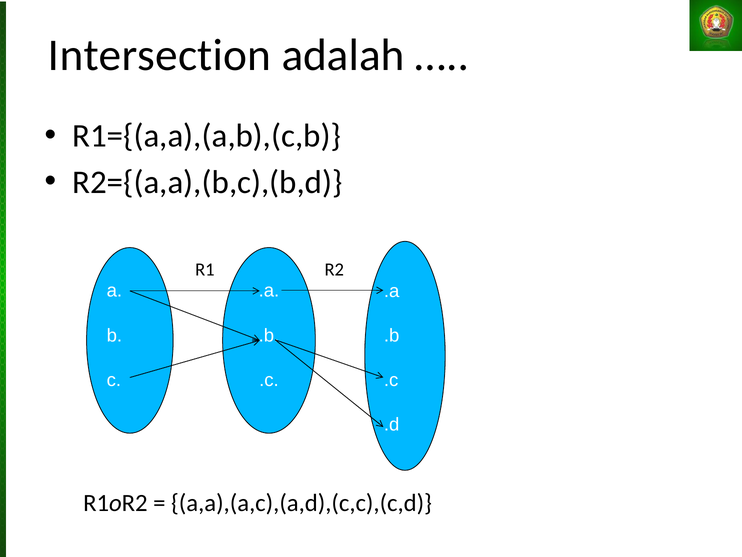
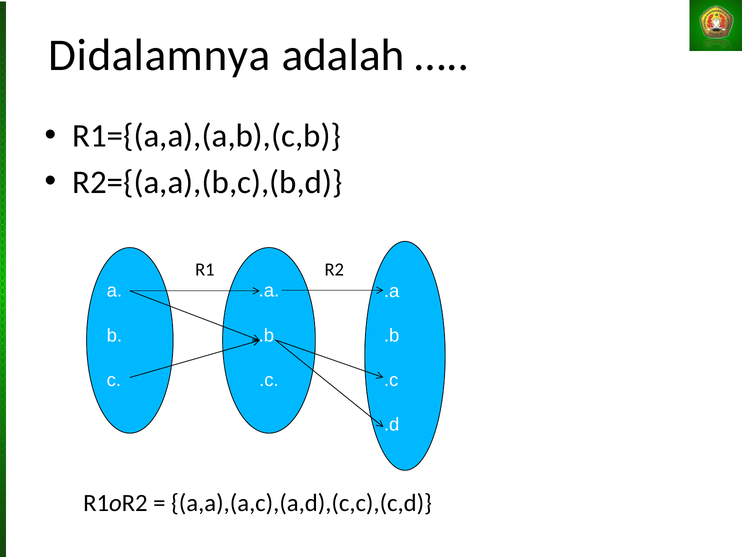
Intersection: Intersection -> Didalamnya (159, 55)
